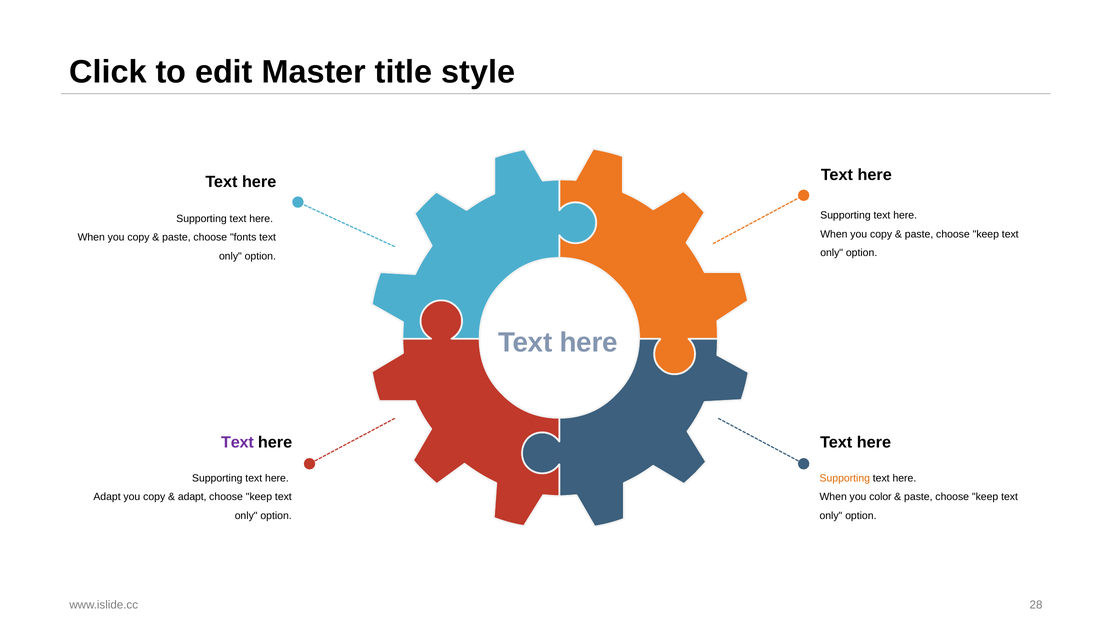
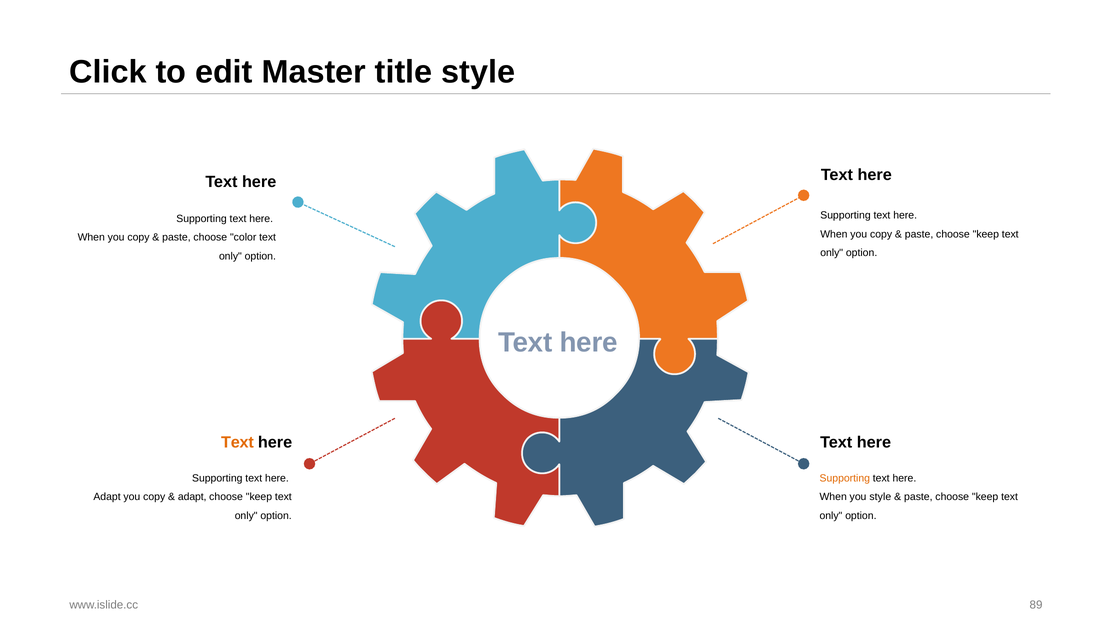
fonts: fonts -> color (243, 237)
Text colour: purple -> orange (237, 442)
you color: color -> style (880, 497)
28: 28 -> 89 (1036, 604)
